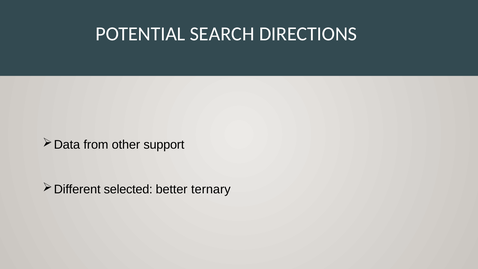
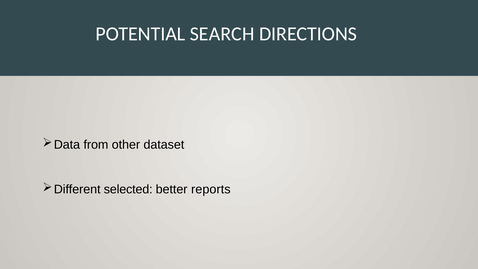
support: support -> dataset (164, 145)
ternary: ternary -> reports (211, 189)
